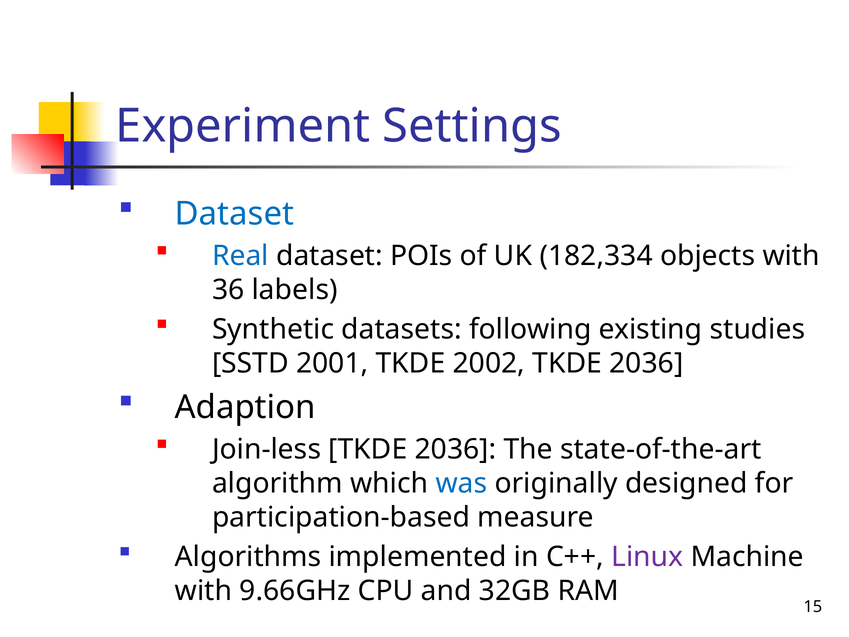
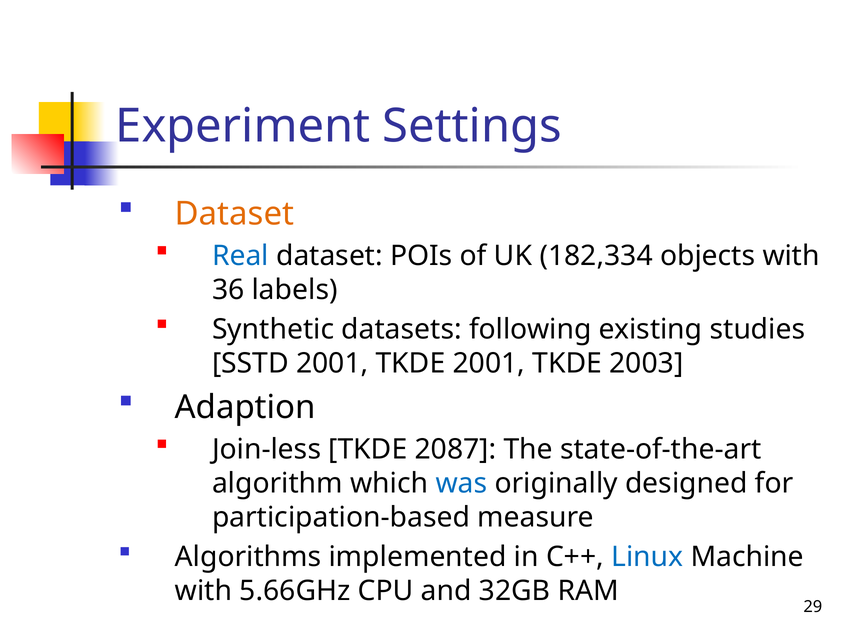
Dataset colour: blue -> orange (234, 214)
TKDE 2002: 2002 -> 2001 (489, 363)
2036: 2036 -> 2003 (646, 363)
Join-less TKDE 2036: 2036 -> 2087 (456, 449)
Linux colour: purple -> blue (647, 557)
9.66GHz: 9.66GHz -> 5.66GHz (295, 591)
15: 15 -> 29 (813, 606)
